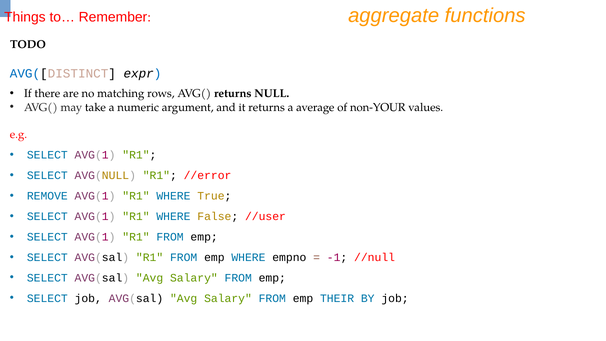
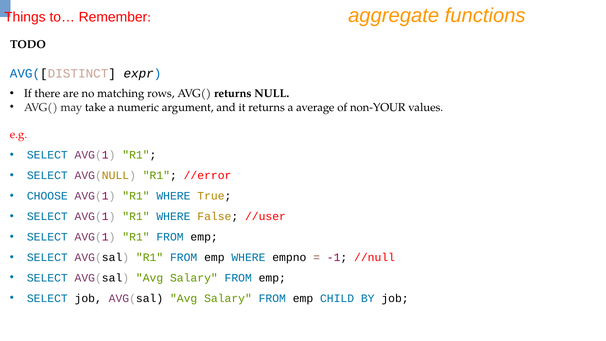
REMOVE: REMOVE -> CHOOSE (47, 196)
THEIR: THEIR -> CHILD (337, 298)
